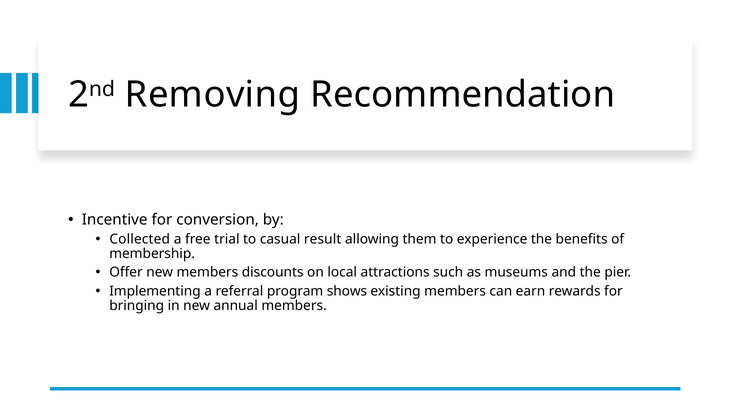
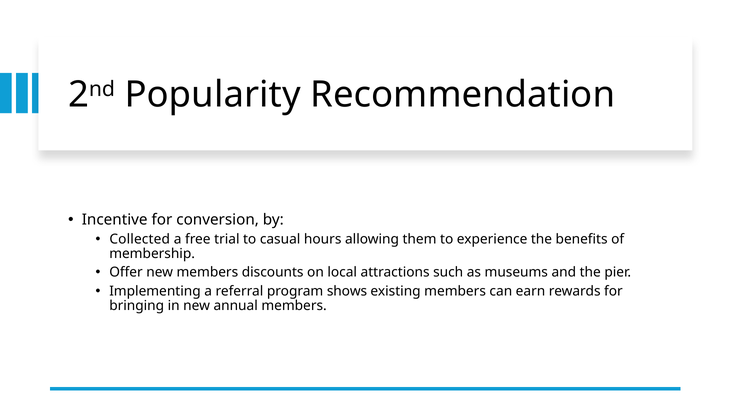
Removing: Removing -> Popularity (213, 95)
result: result -> hours (323, 239)
